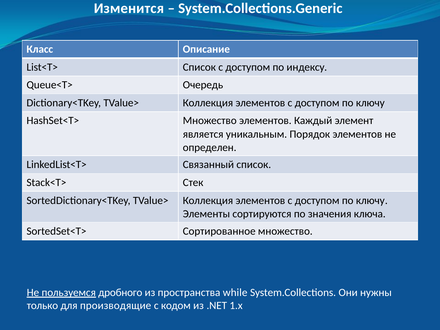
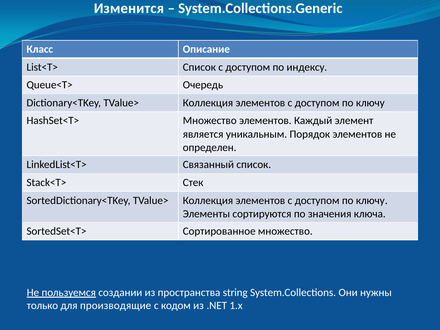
дробного: дробного -> создании (120, 292)
while: while -> string (235, 292)
